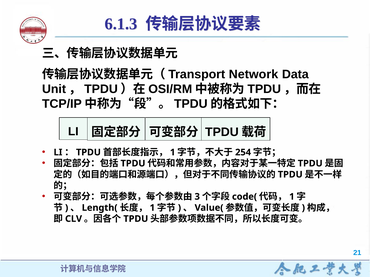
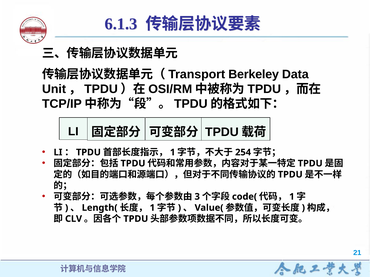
Network: Network -> Berkeley (254, 74)
